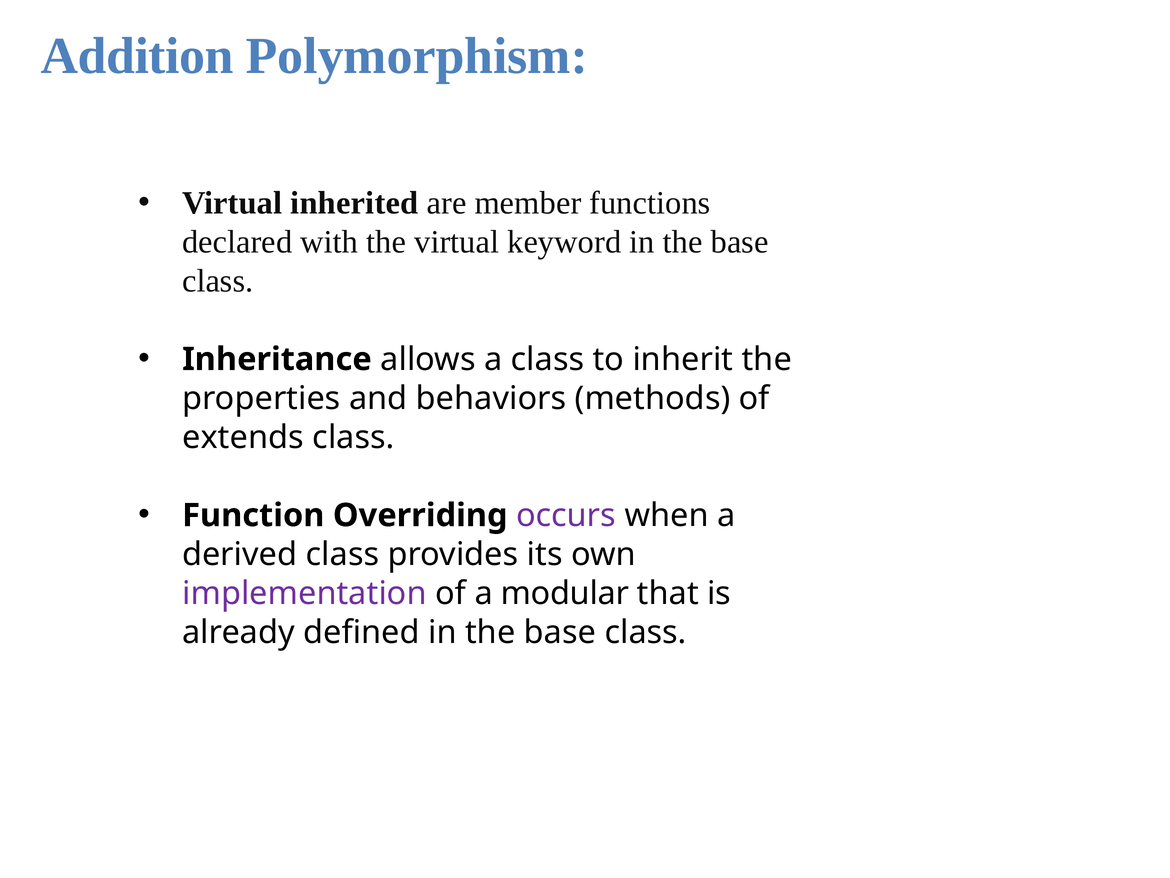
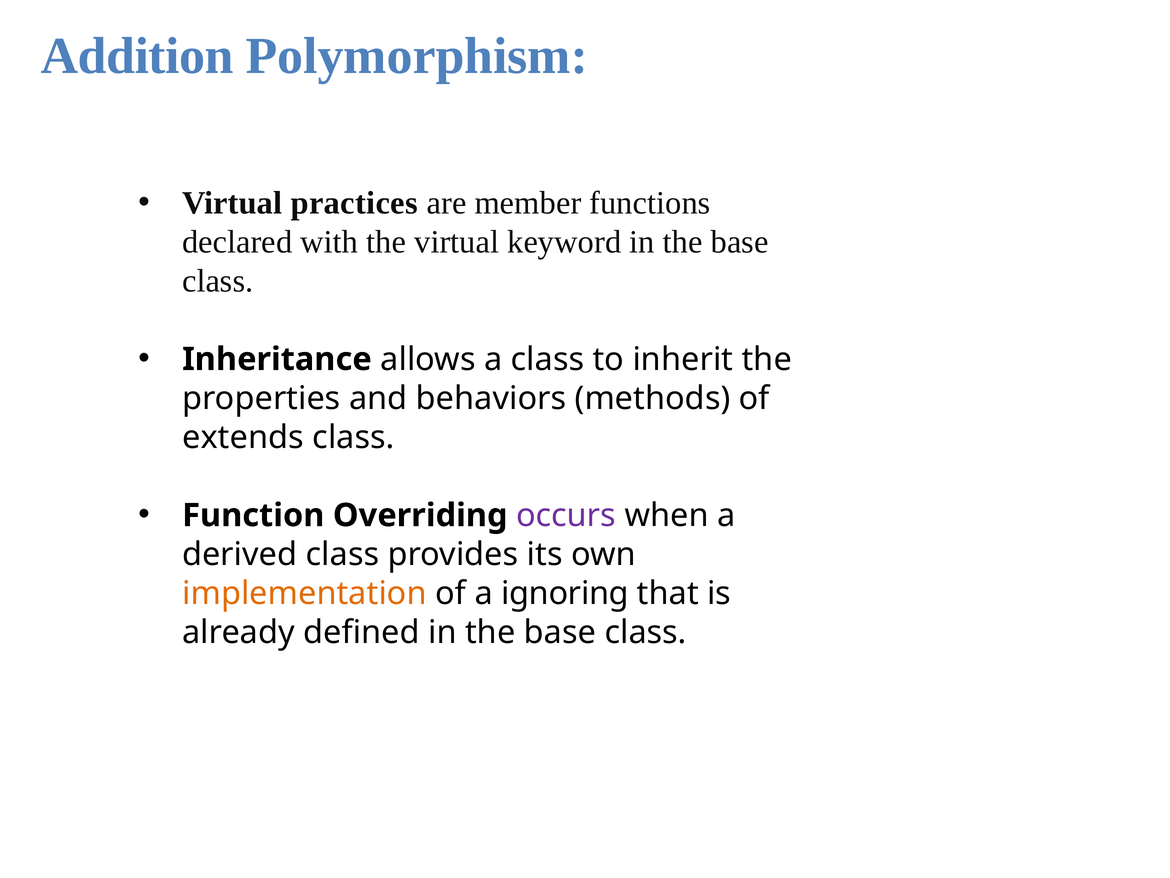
inherited: inherited -> practices (354, 203)
implementation colour: purple -> orange (304, 593)
modular: modular -> ignoring (565, 593)
